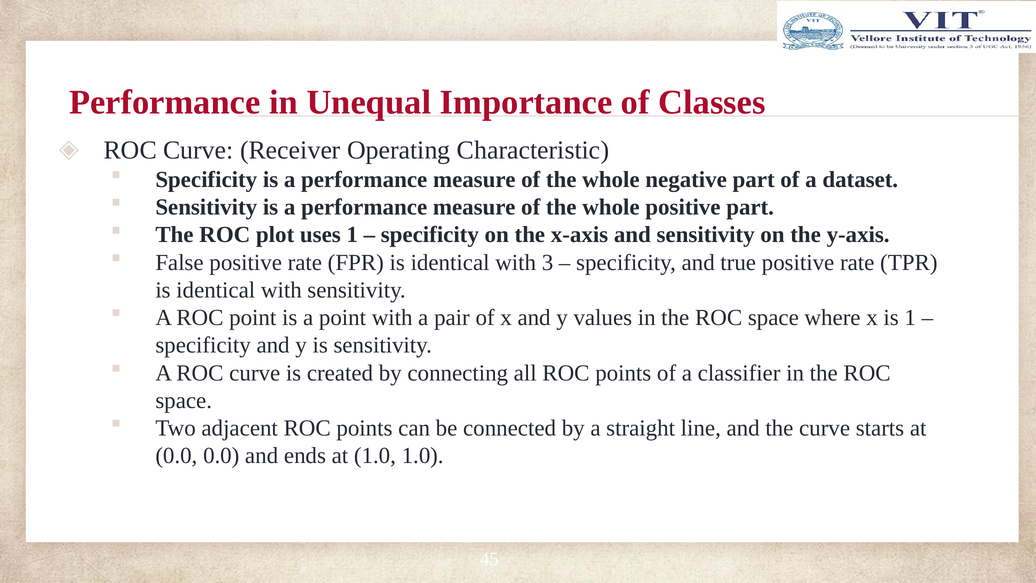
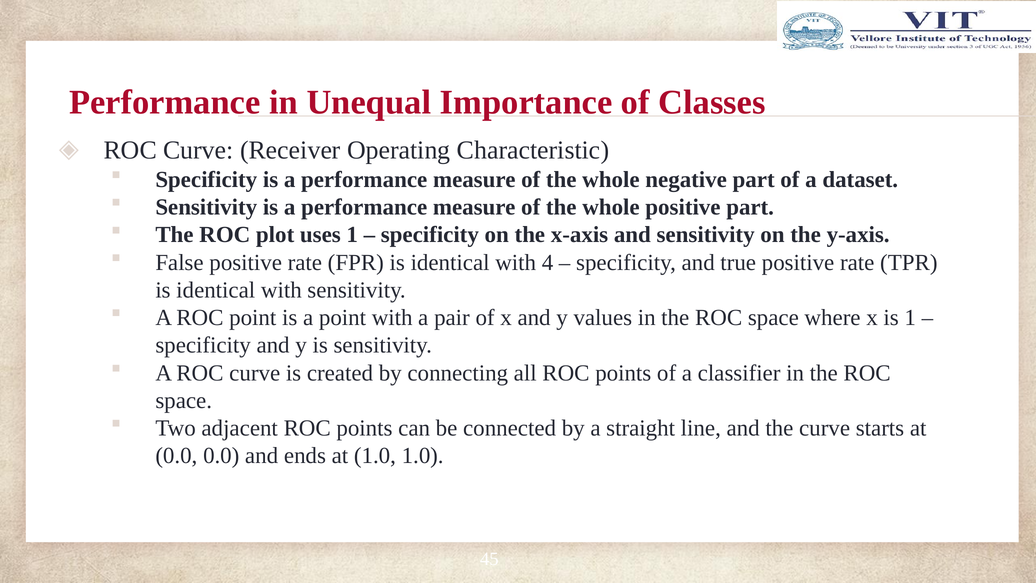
3: 3 -> 4 (548, 262)
